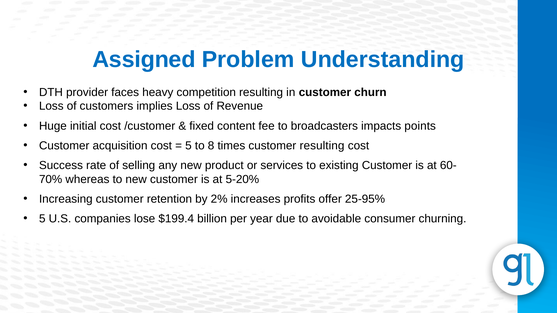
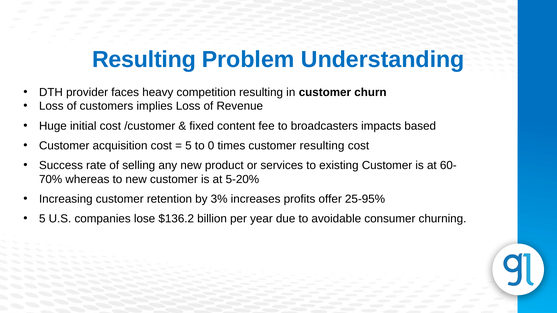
Assigned: Assigned -> Resulting (144, 60)
points: points -> based (420, 126)
8: 8 -> 0 (211, 146)
2%: 2% -> 3% (219, 199)
$199.4: $199.4 -> $136.2 (176, 219)
